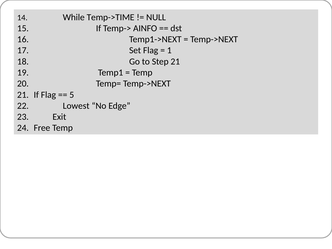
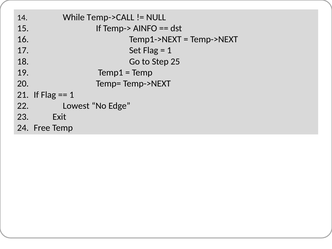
Temp->TIME: Temp->TIME -> Temp->CALL (111, 17)
Step 21: 21 -> 25 (175, 61)
5: 5 -> 1 (72, 95)
